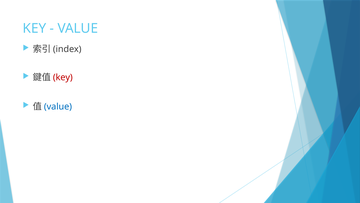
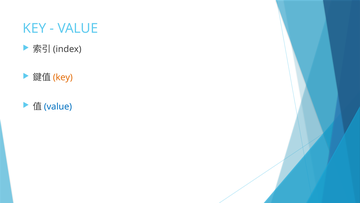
key colour: red -> orange (63, 77)
